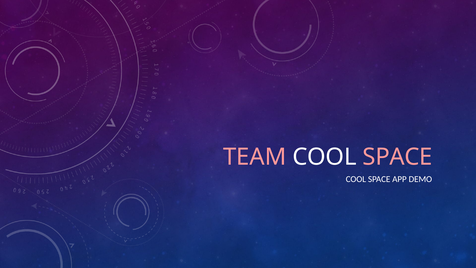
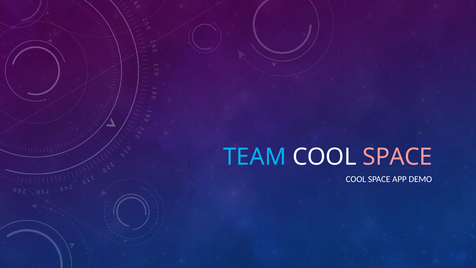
TEAM colour: pink -> light blue (255, 157)
